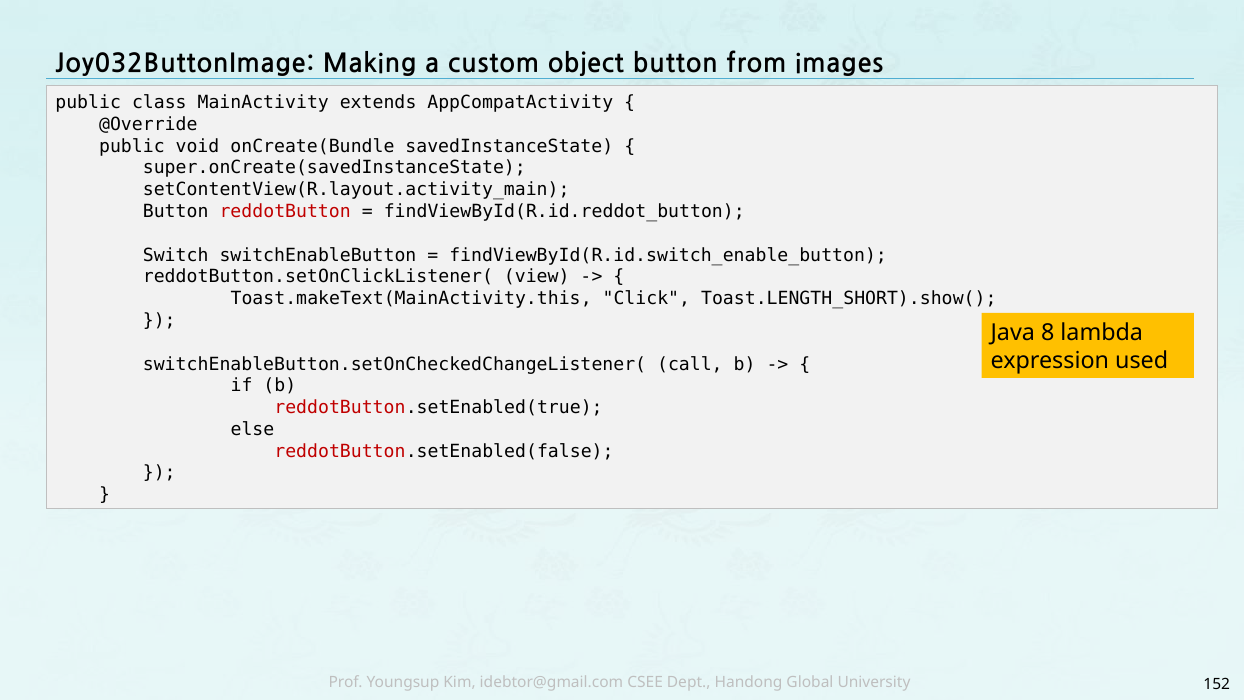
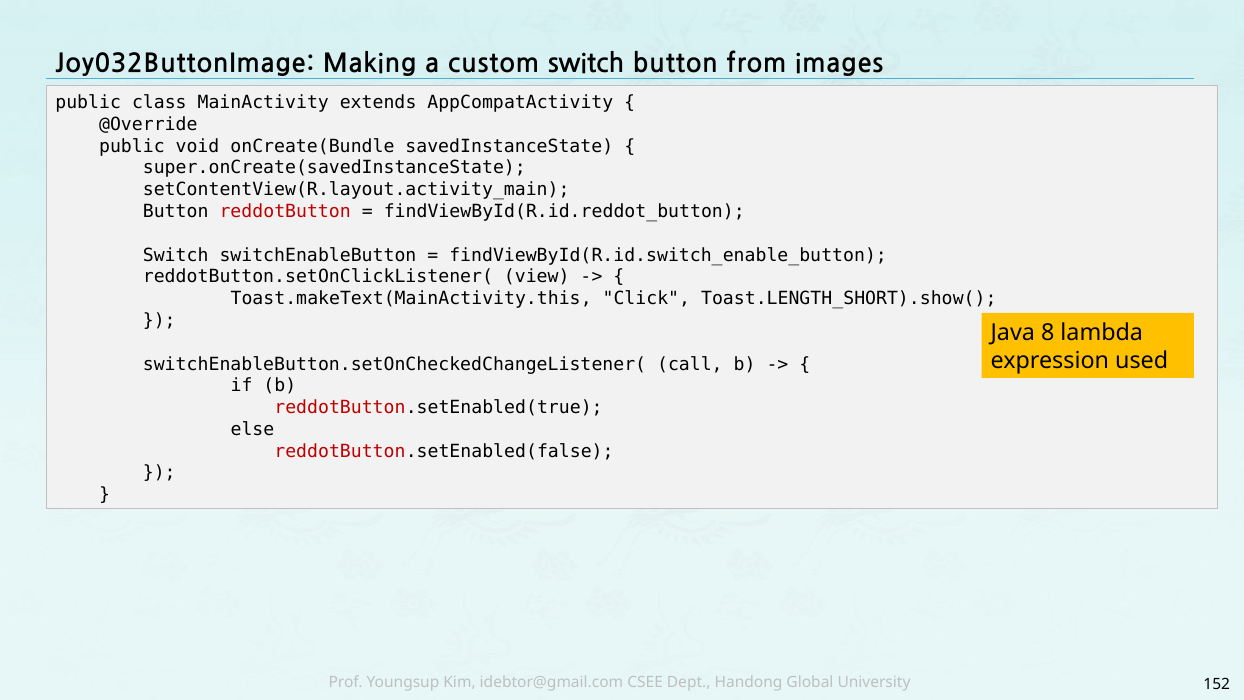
custom object: object -> switch (586, 64)
